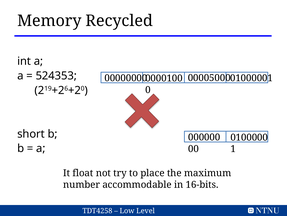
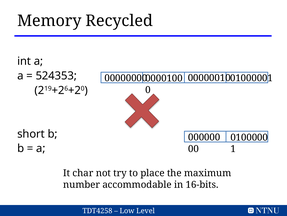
00005000: 00005000 -> 00000010 (209, 78)
float: float -> char (83, 173)
